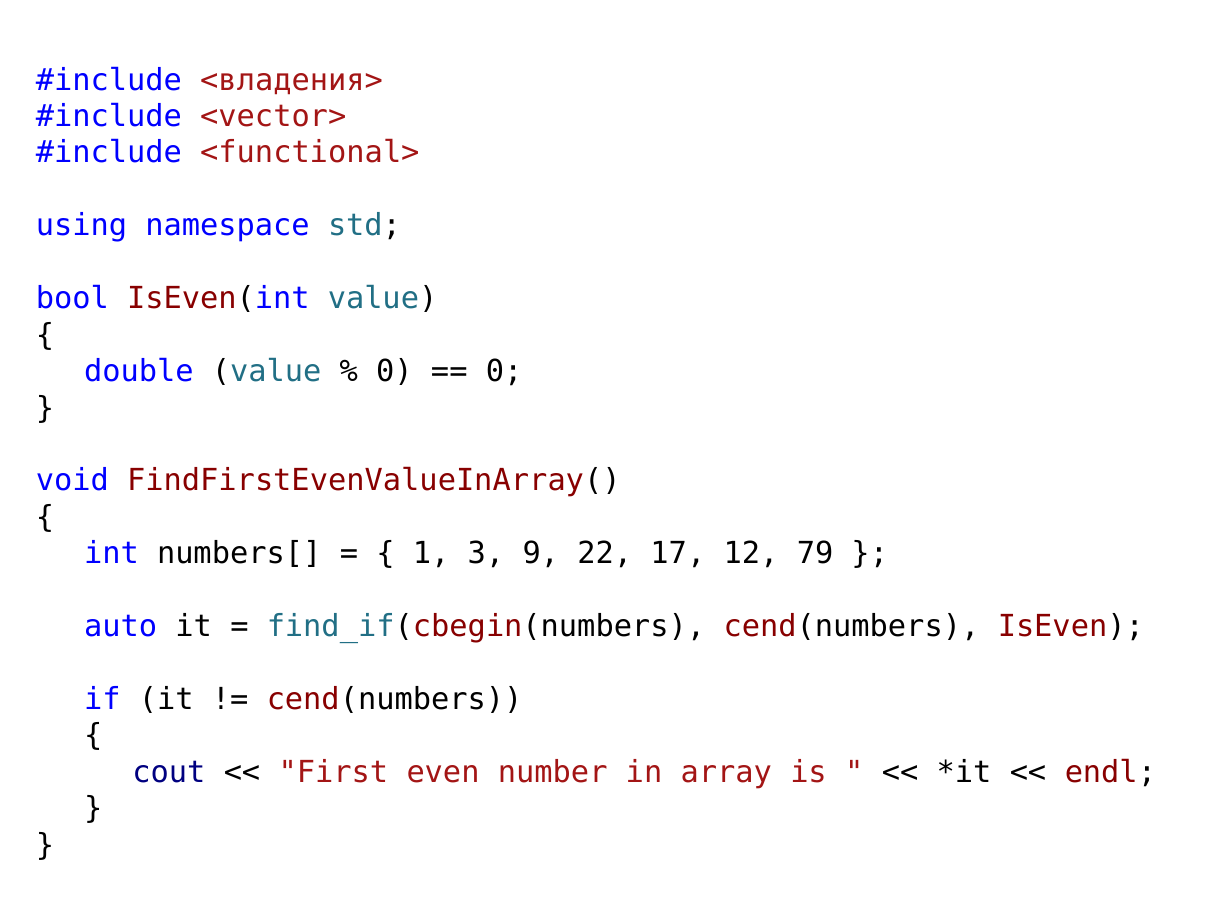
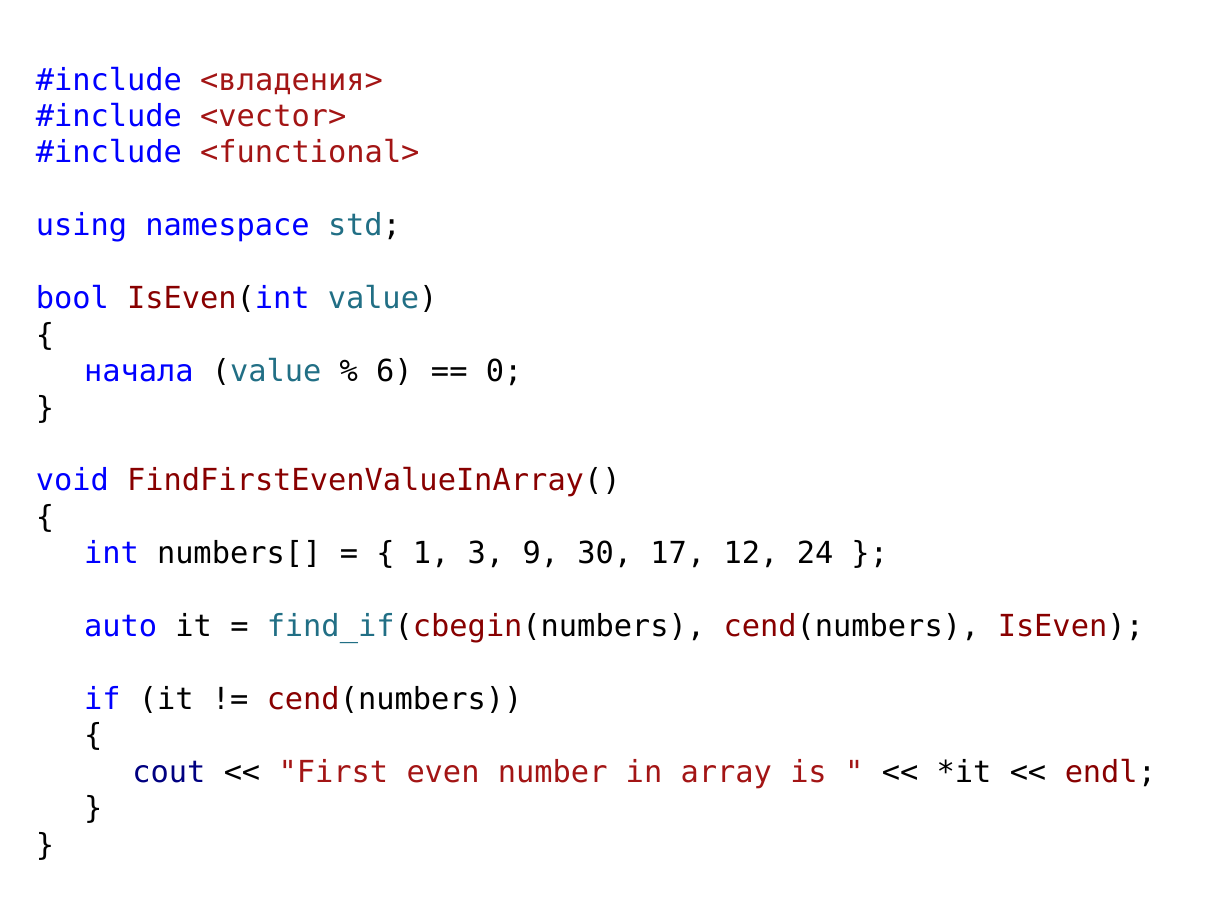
double: double -> начала (139, 372)
0: 0 -> 6 (394, 372)
22: 22 -> 30 (605, 554)
79: 79 -> 24 (815, 554)
